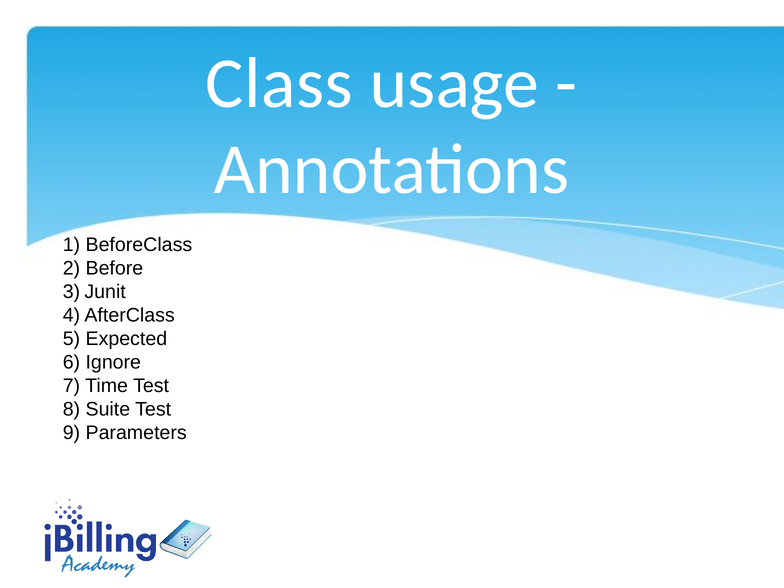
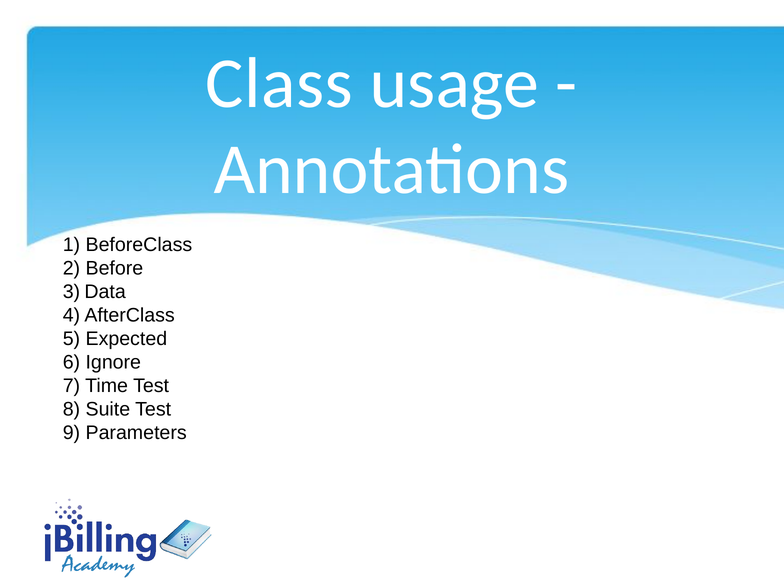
Junit: Junit -> Data (105, 292)
